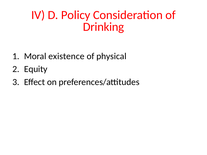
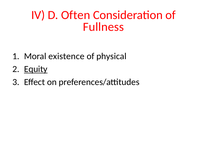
Policy: Policy -> Often (76, 15)
Drinking: Drinking -> Fullness (103, 27)
Equity underline: none -> present (36, 69)
